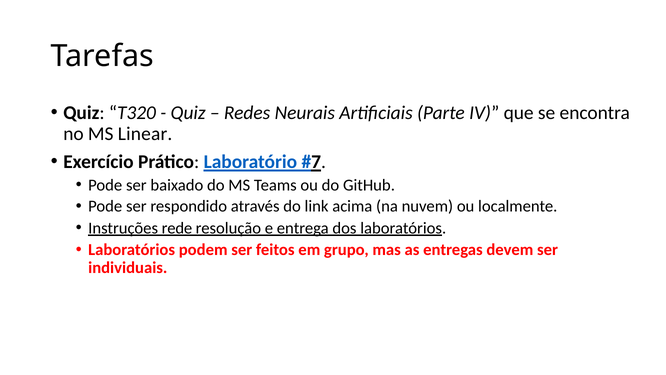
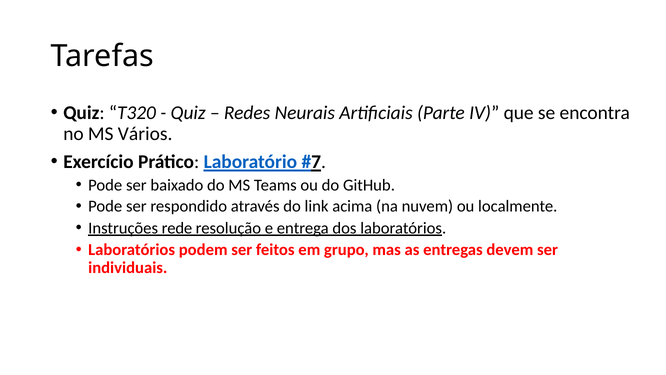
Linear: Linear -> Vários (145, 134)
